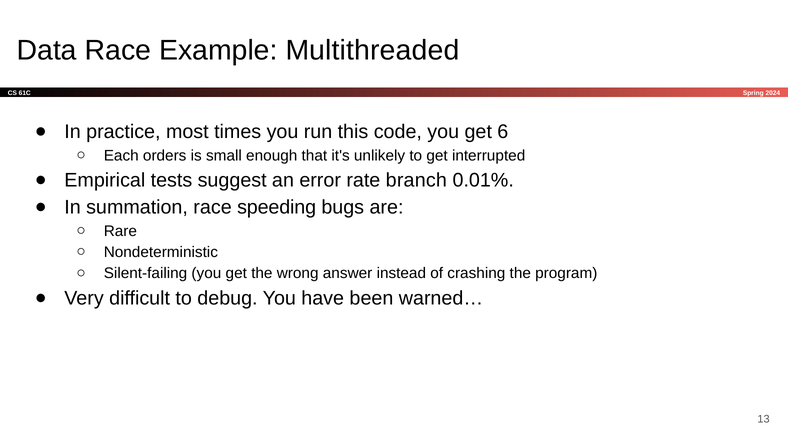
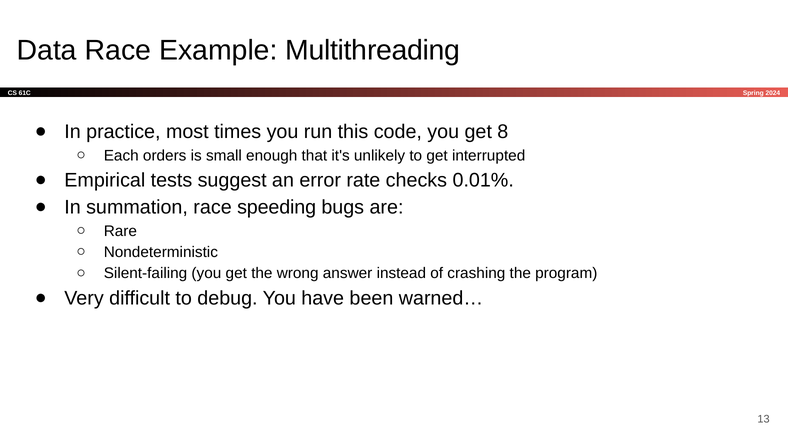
Multithreaded: Multithreaded -> Multithreading (373, 50)
6: 6 -> 8 (503, 132)
branch: branch -> checks (416, 180)
